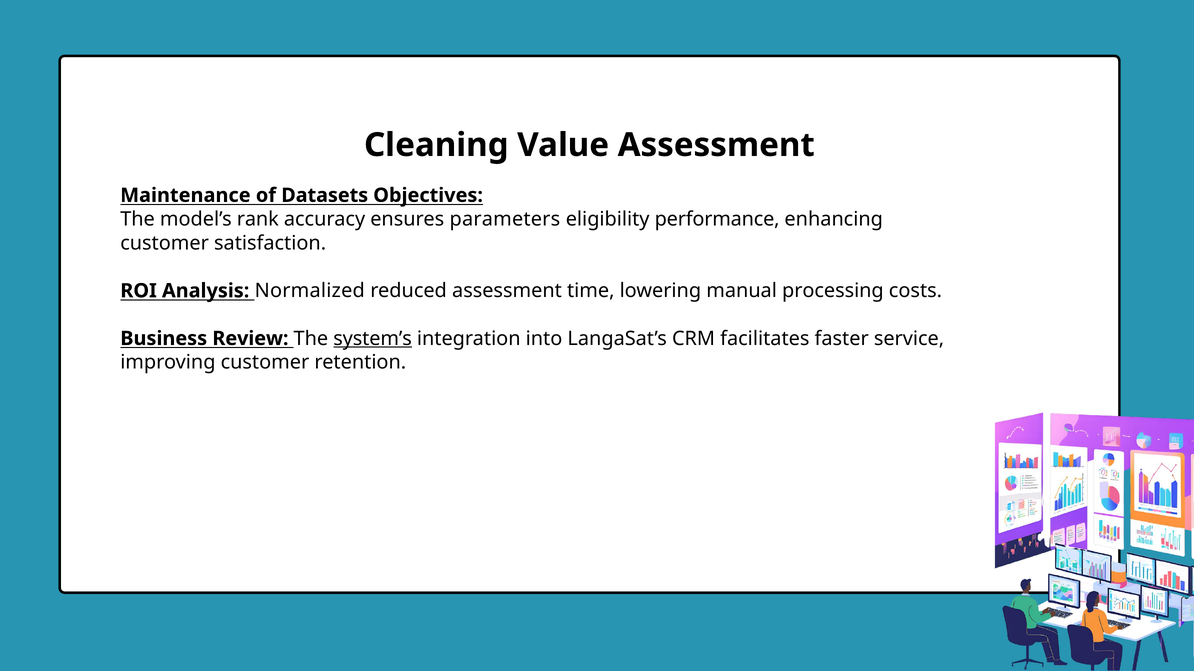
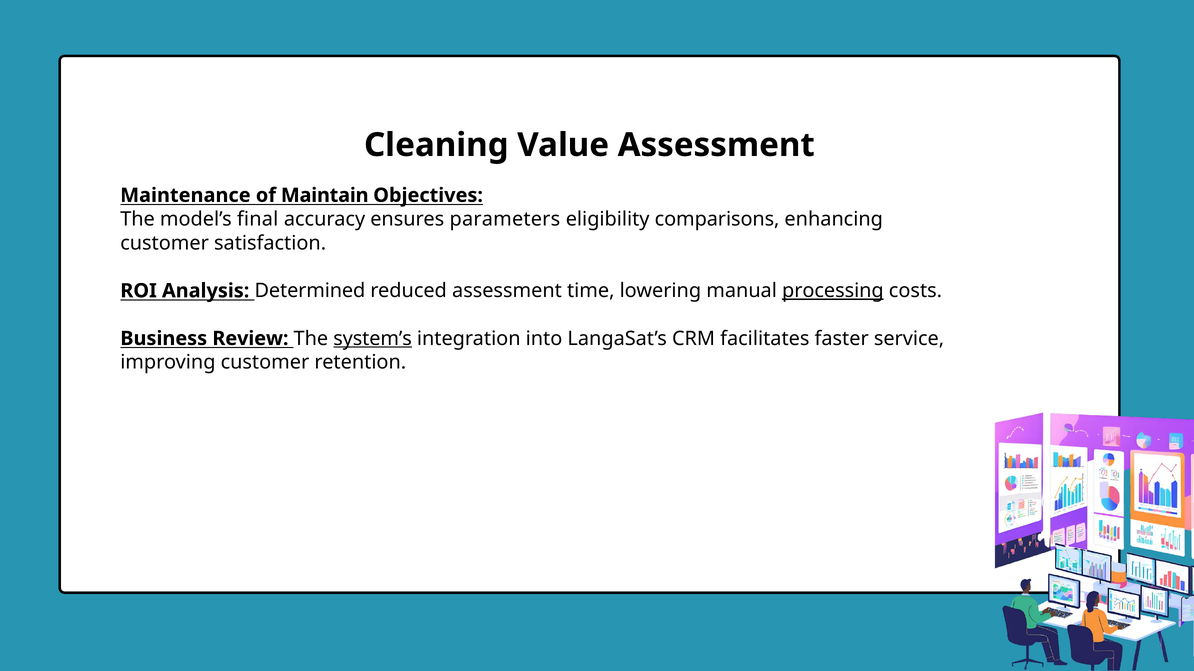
Datasets: Datasets -> Maintain (325, 196)
rank: rank -> final (258, 219)
performance: performance -> comparisons (717, 219)
Normalized: Normalized -> Determined (310, 291)
processing underline: none -> present (833, 291)
